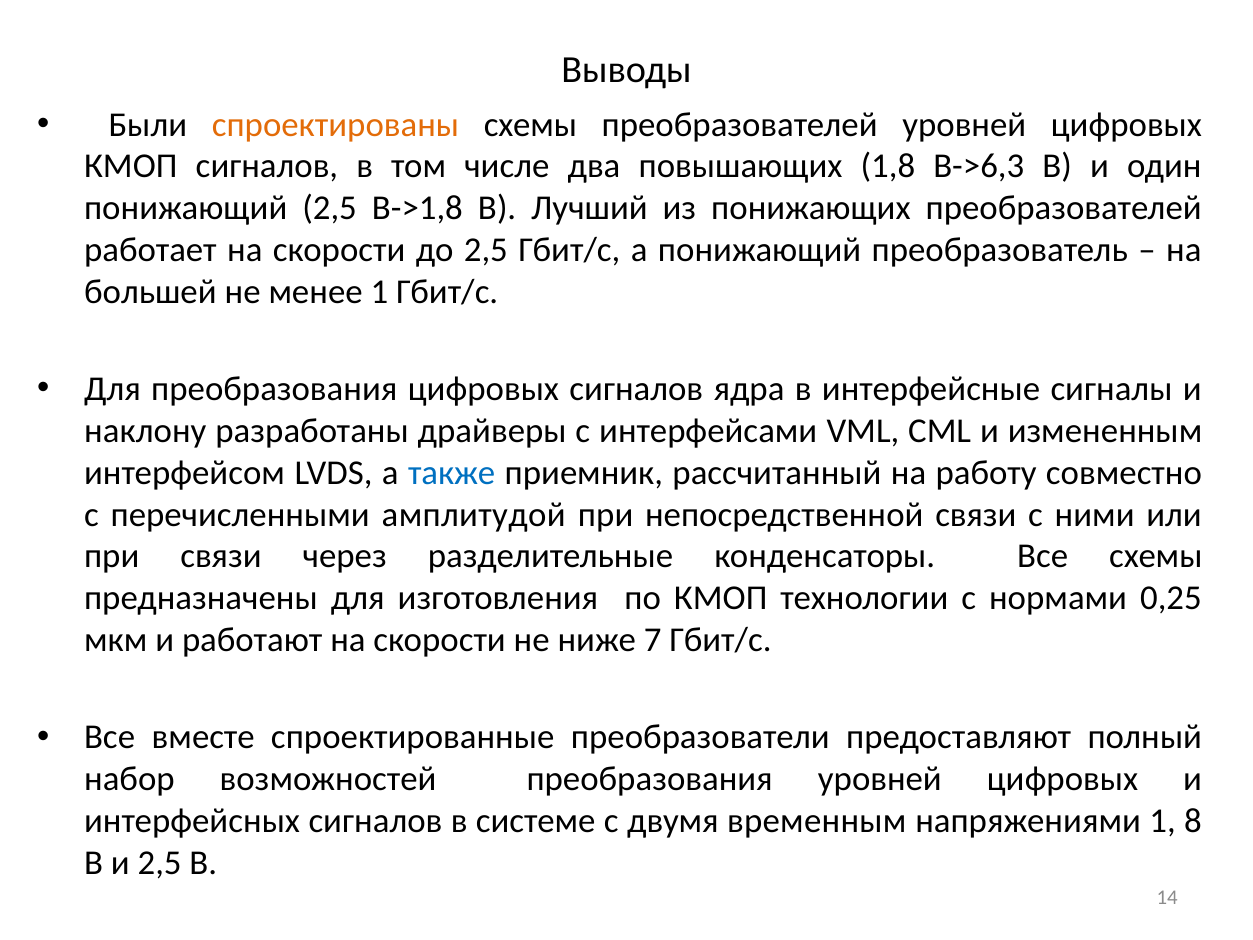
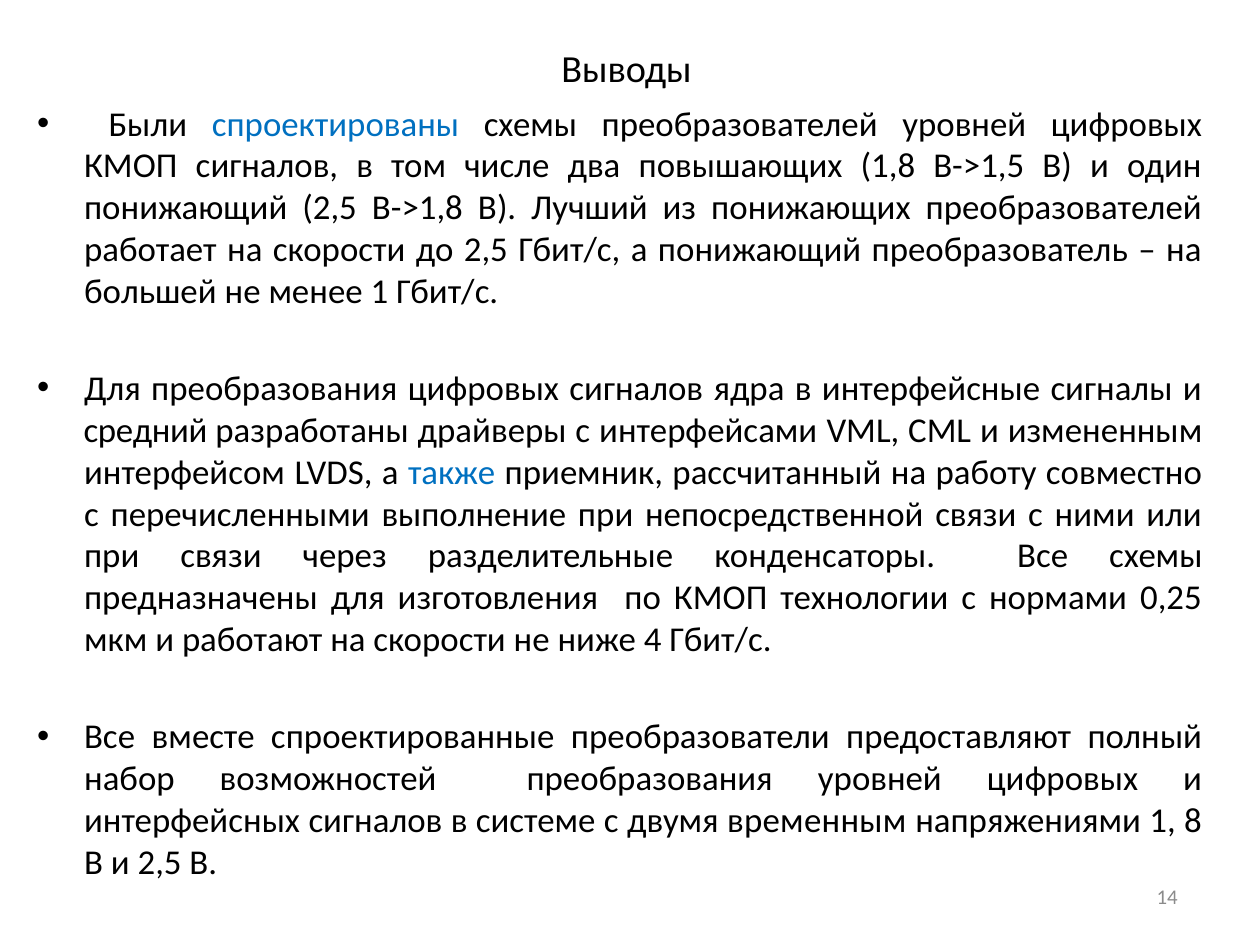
спроектированы colour: orange -> blue (335, 125)
В->6,3: В->6,3 -> В->1,5 (979, 166)
наклону: наклону -> средний (145, 431)
амплитудой: амплитудой -> выполнение (474, 514)
7: 7 -> 4 (653, 640)
